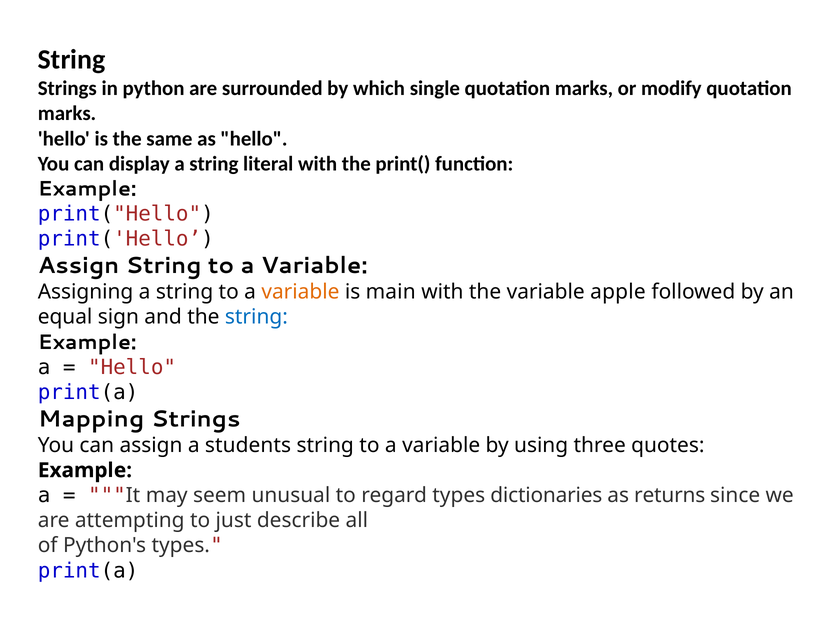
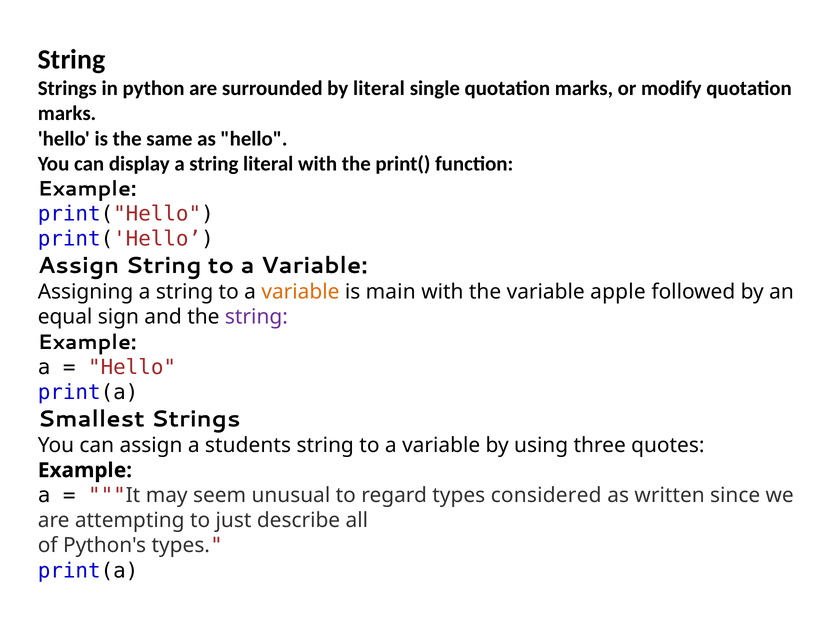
by which: which -> literal (379, 89)
string colour: blue -> purple (256, 317)
Mapping: Mapping -> Smallest (91, 419)
dictionaries: dictionaries -> considered (546, 495)
returns: returns -> written (670, 495)
